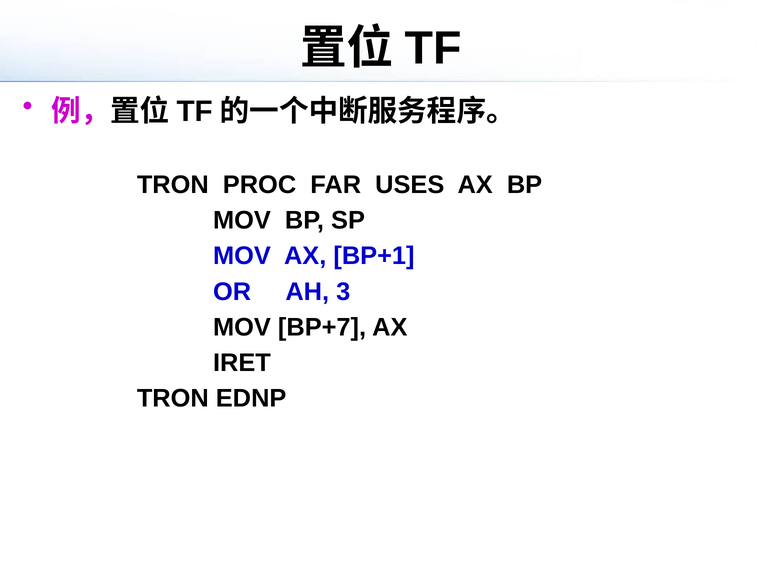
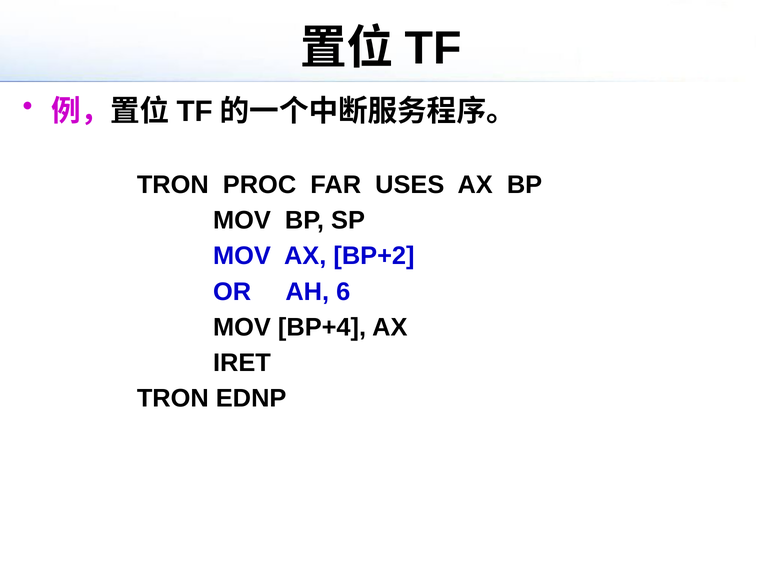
BP+1: BP+1 -> BP+2 (374, 256)
3: 3 -> 6 (343, 291)
BP+7: BP+7 -> BP+4 (322, 327)
